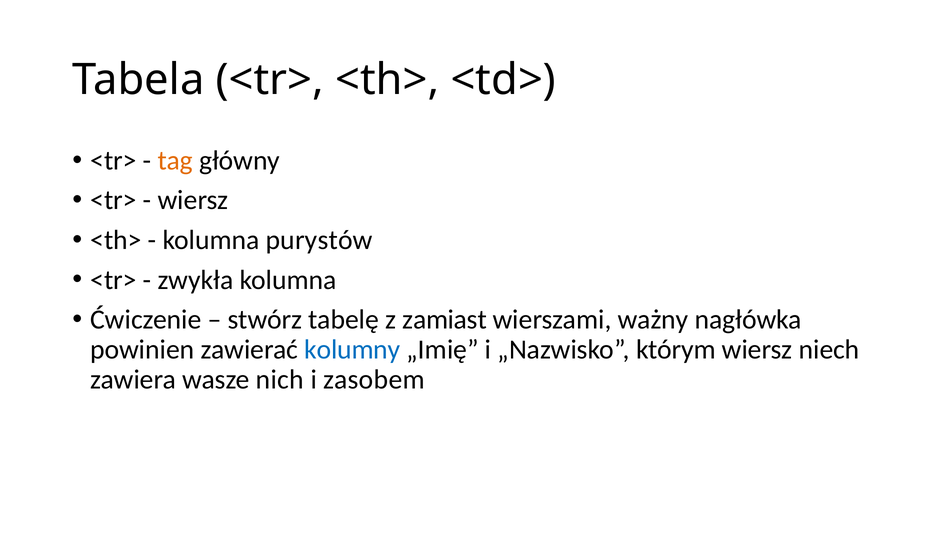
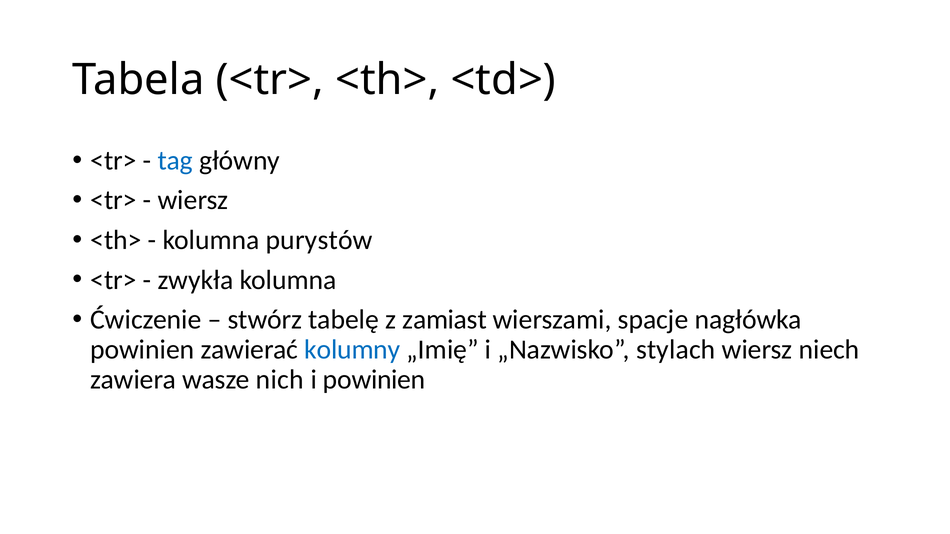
tag colour: orange -> blue (175, 161)
ważny: ważny -> spacje (653, 320)
którym: którym -> stylach (676, 350)
i zasobem: zasobem -> powinien (374, 380)
